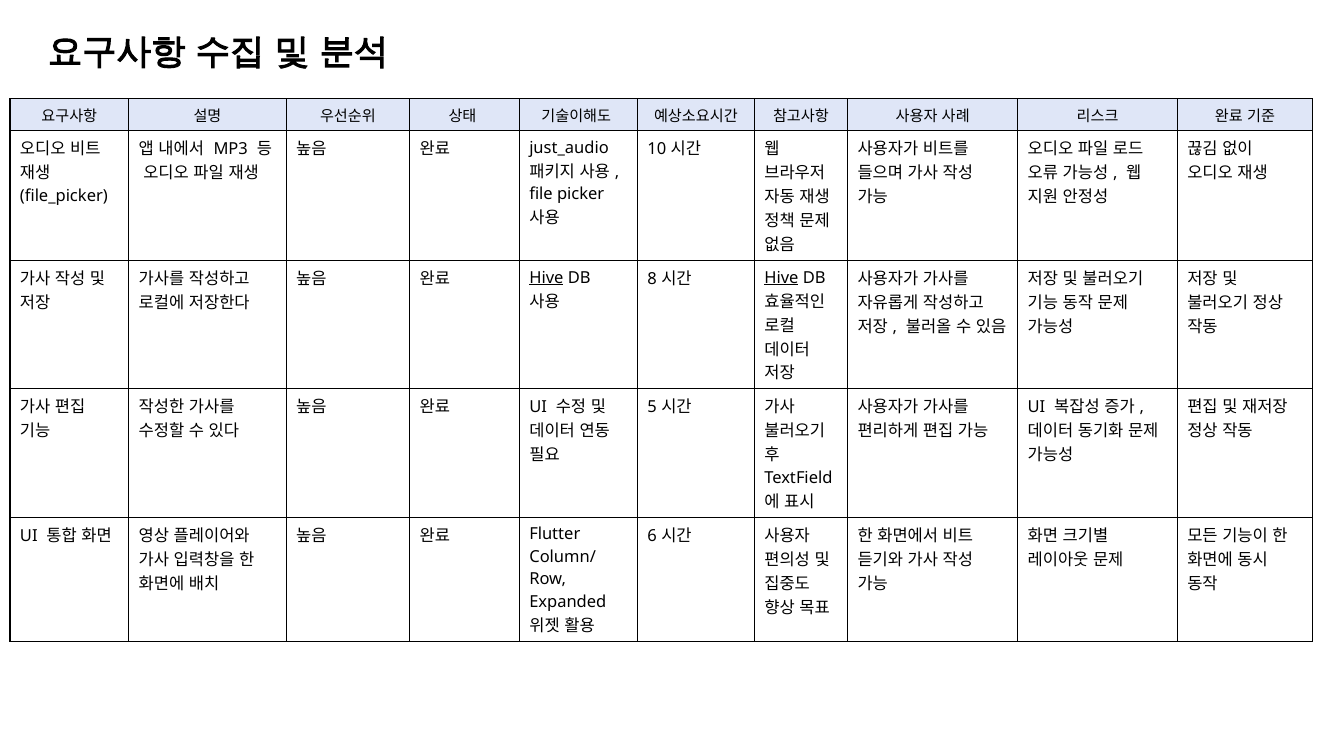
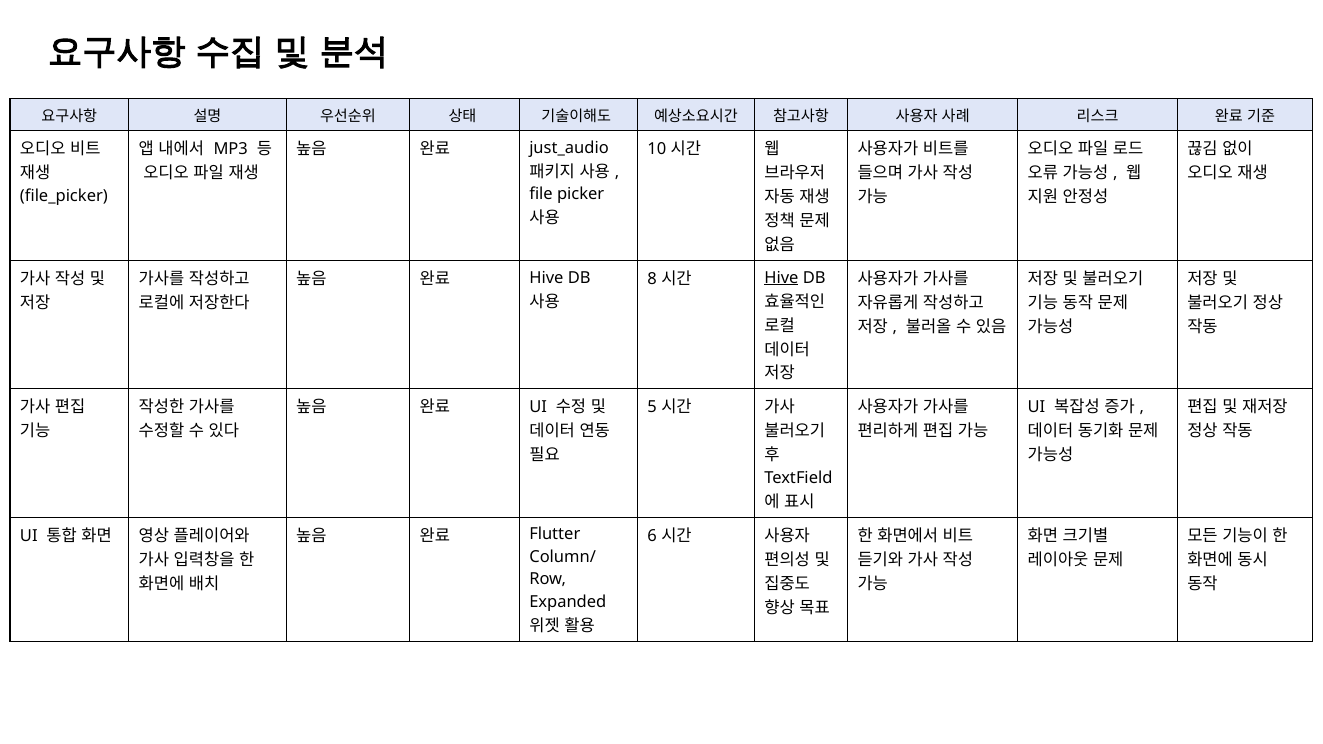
Hive underline: present -> none (546, 278)
